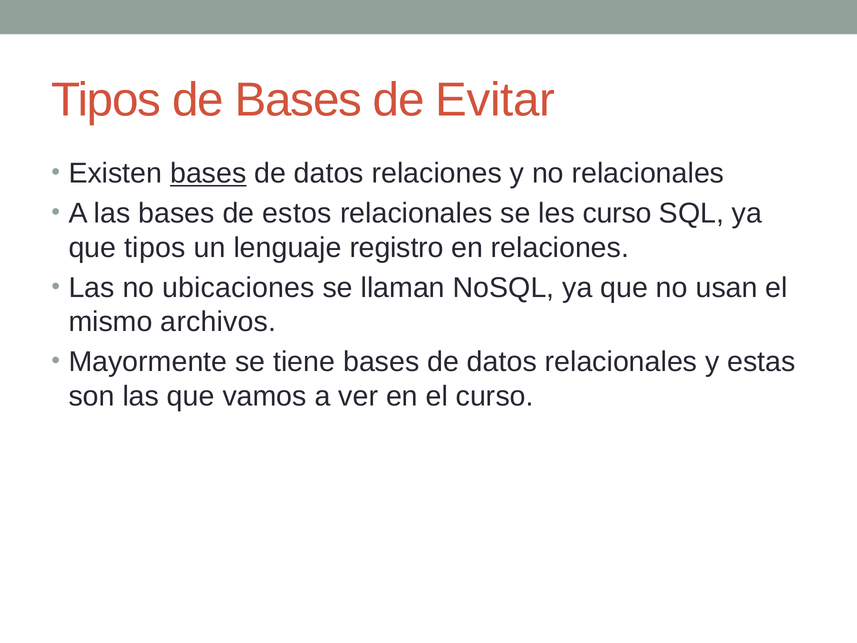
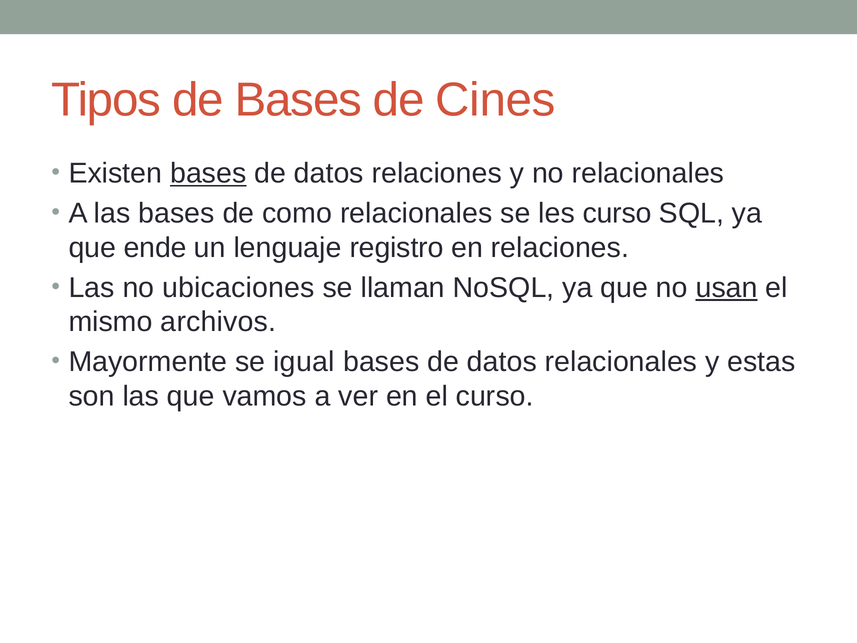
Evitar: Evitar -> Cines (495, 100)
estos: estos -> como (297, 213)
que tipos: tipos -> ende (155, 248)
usan underline: none -> present (727, 288)
tiene: tiene -> igual (304, 362)
